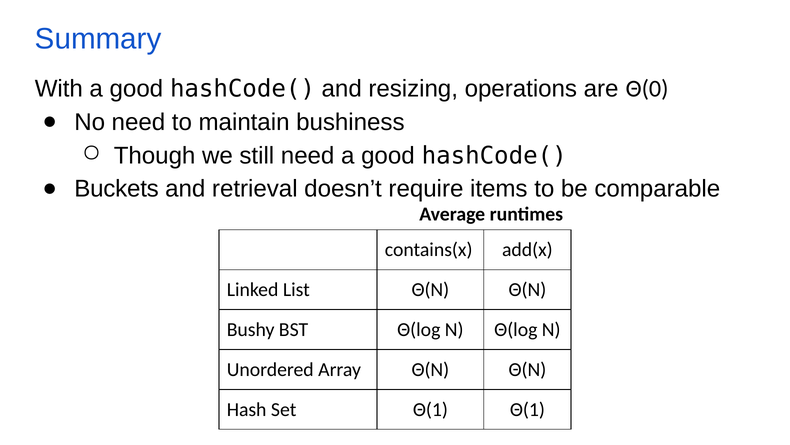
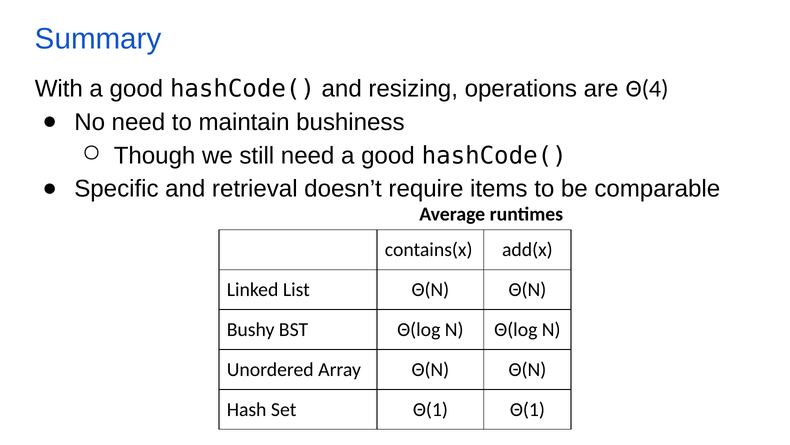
Θ(0: Θ(0 -> Θ(4 (647, 89)
Buckets: Buckets -> Specific (116, 189)
